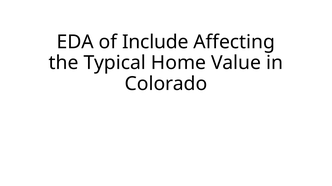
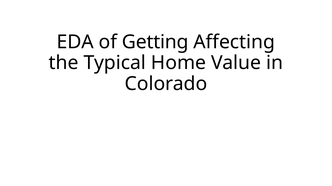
Include: Include -> Getting (155, 42)
